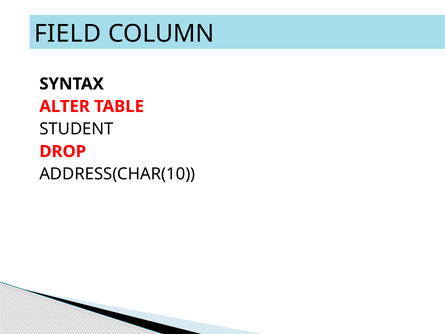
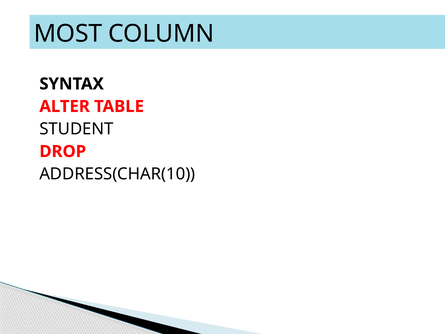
FIELD: FIELD -> MOST (68, 34)
